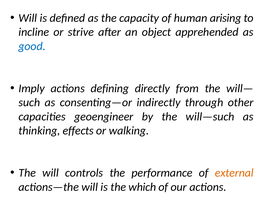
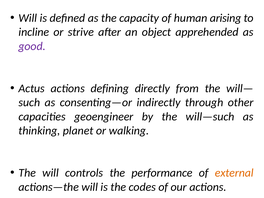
good colour: blue -> purple (32, 46)
Imply: Imply -> Actus (32, 88)
effects: effects -> planet (78, 131)
which: which -> codes (142, 187)
